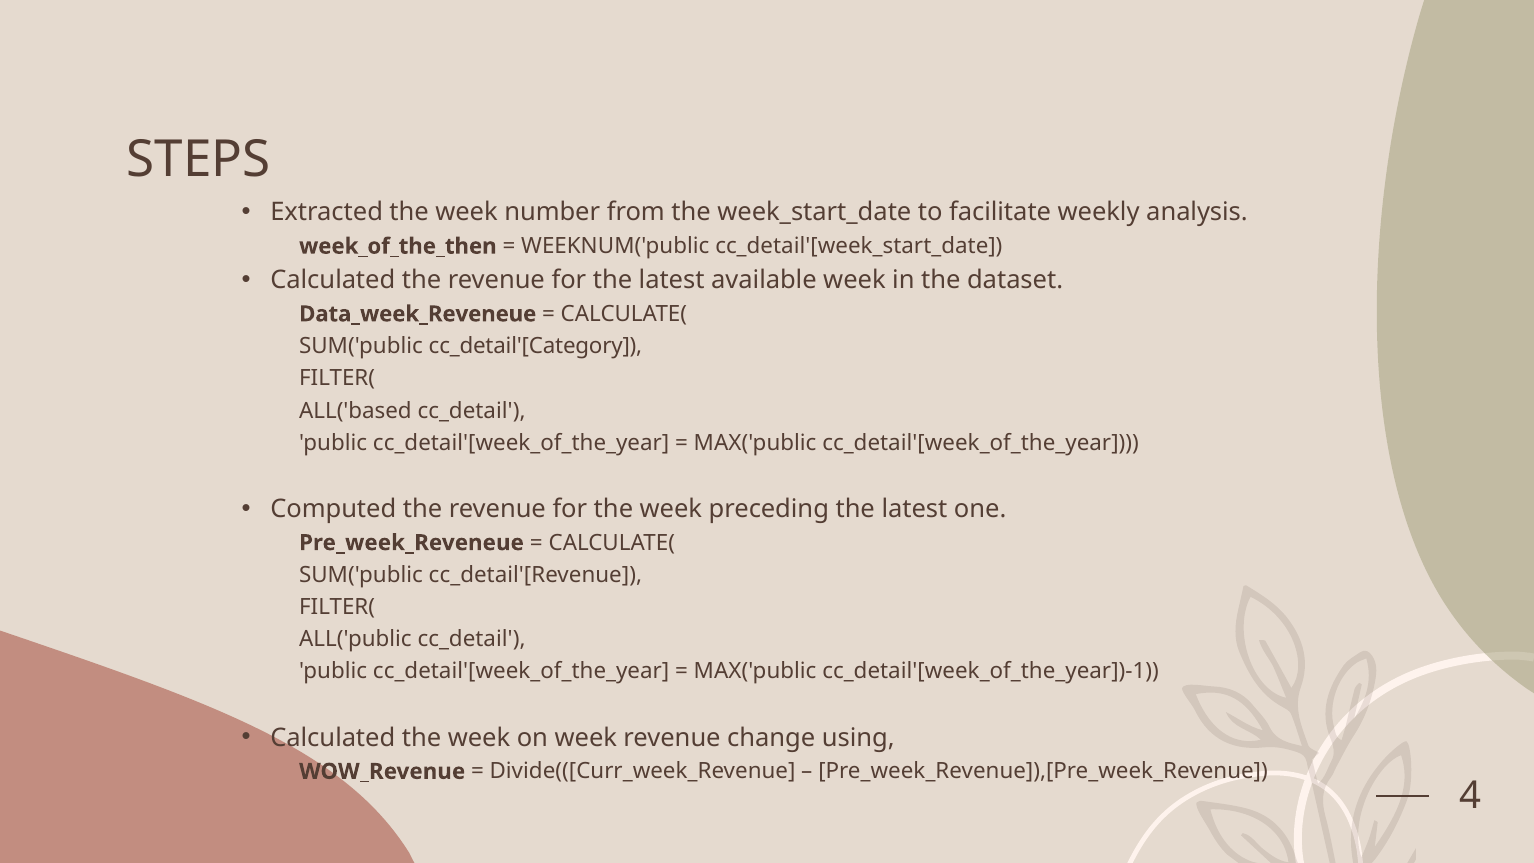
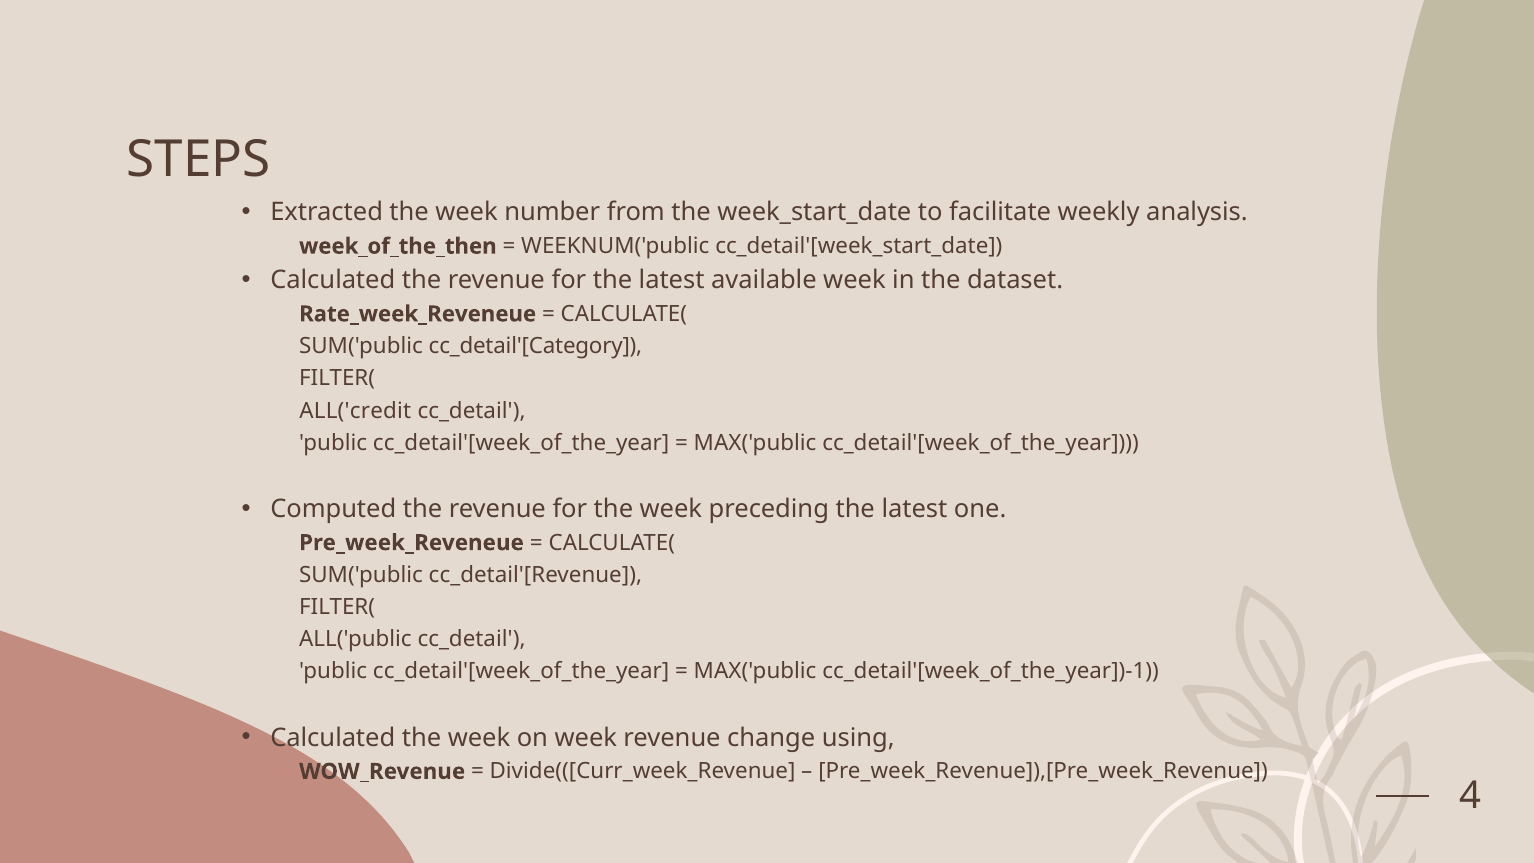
Data_week_Reveneue: Data_week_Reveneue -> Rate_week_Reveneue (418, 314)
ALL('based: ALL('based -> ALL('credit (355, 411)
